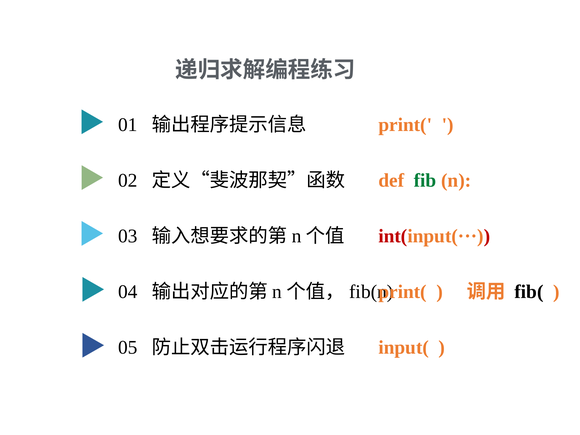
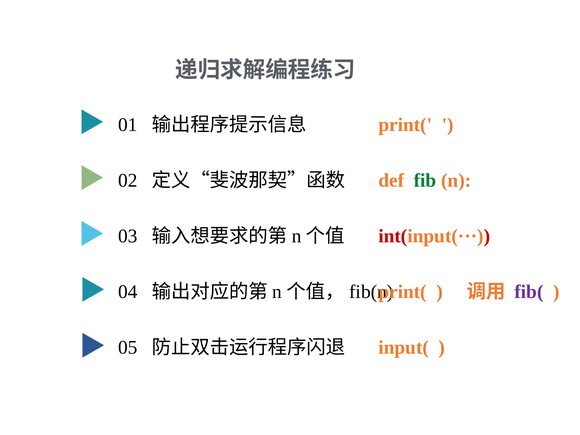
fib( colour: black -> purple (529, 292)
